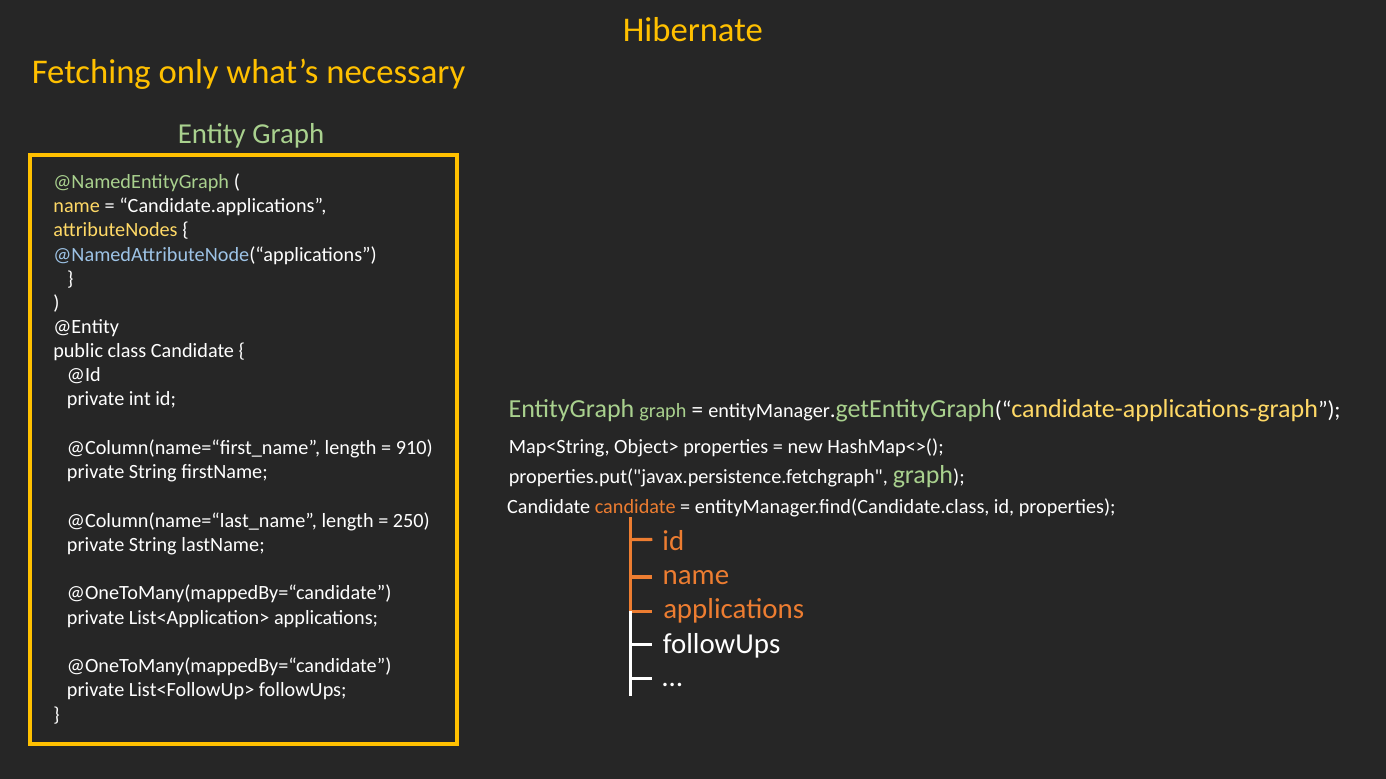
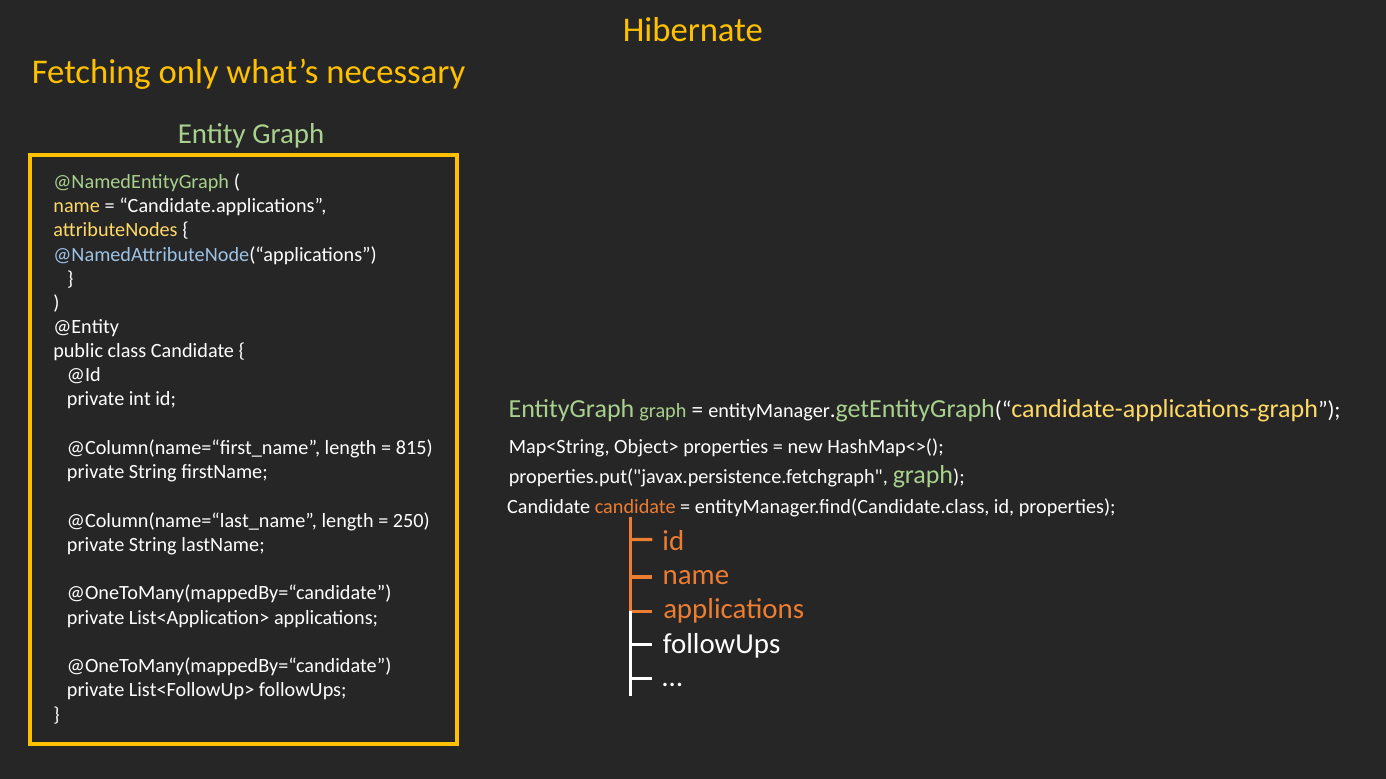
910: 910 -> 815 (414, 448)
